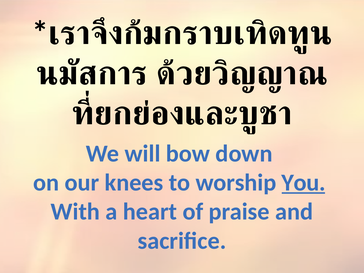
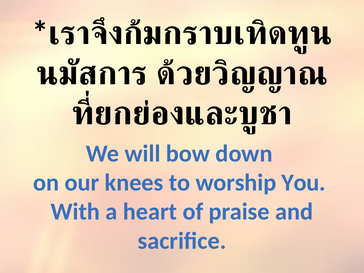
You underline: present -> none (304, 183)
